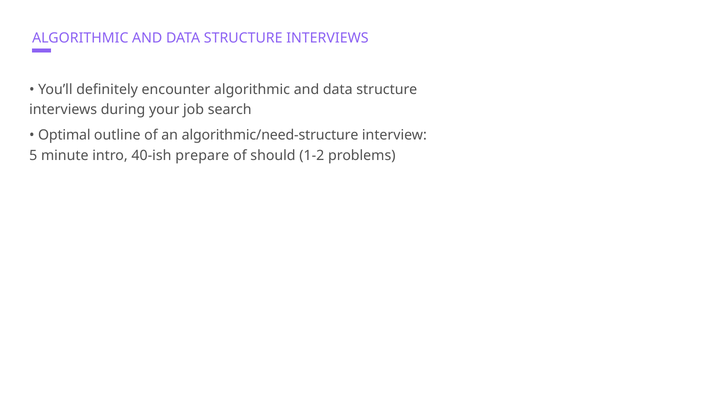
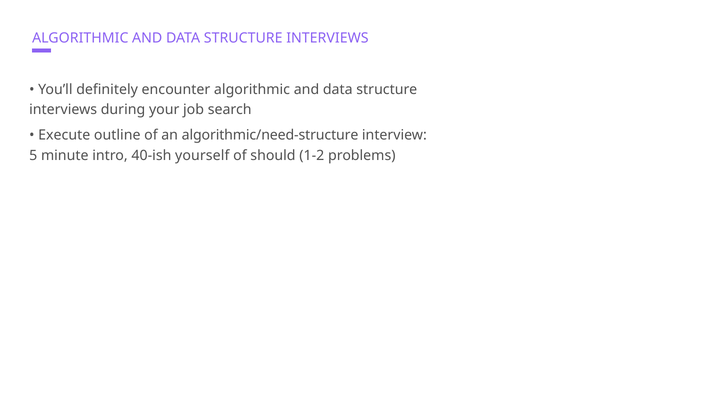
Optimal: Optimal -> Execute (64, 135)
prepare: prepare -> yourself (202, 155)
